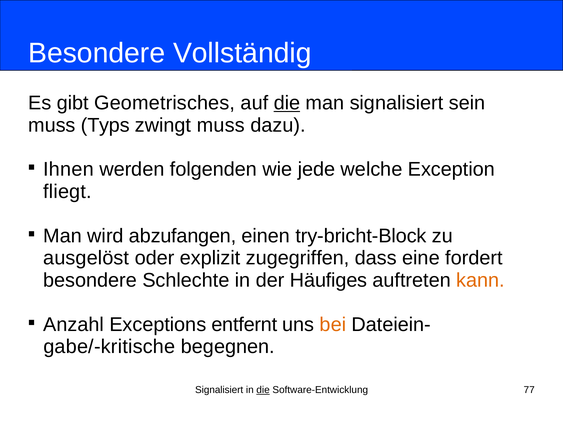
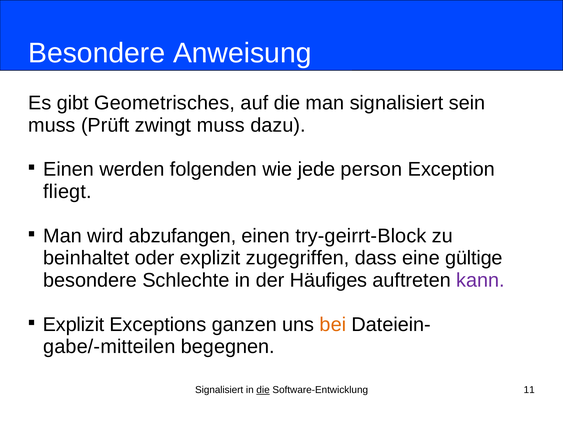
Vollständig: Vollständig -> Anweisung (242, 53)
die underline: present -> none (287, 103)
Typs: Typs -> Prüft (105, 125)
Ihnen: Ihnen -> Einen (69, 170)
welche: welche -> person (371, 170)
try-bricht-Block: try-bricht-Block -> try-geirrt-Block (361, 236)
ausgelöst: ausgelöst -> beinhaltet (86, 258)
fordert: fordert -> gültige (474, 258)
kann colour: orange -> purple (480, 280)
Anzahl: Anzahl -> Explizit (74, 325)
entfernt: entfernt -> ganzen (244, 325)
gabe/-kritische: gabe/-kritische -> gabe/-mitteilen (109, 347)
77: 77 -> 11 (529, 390)
